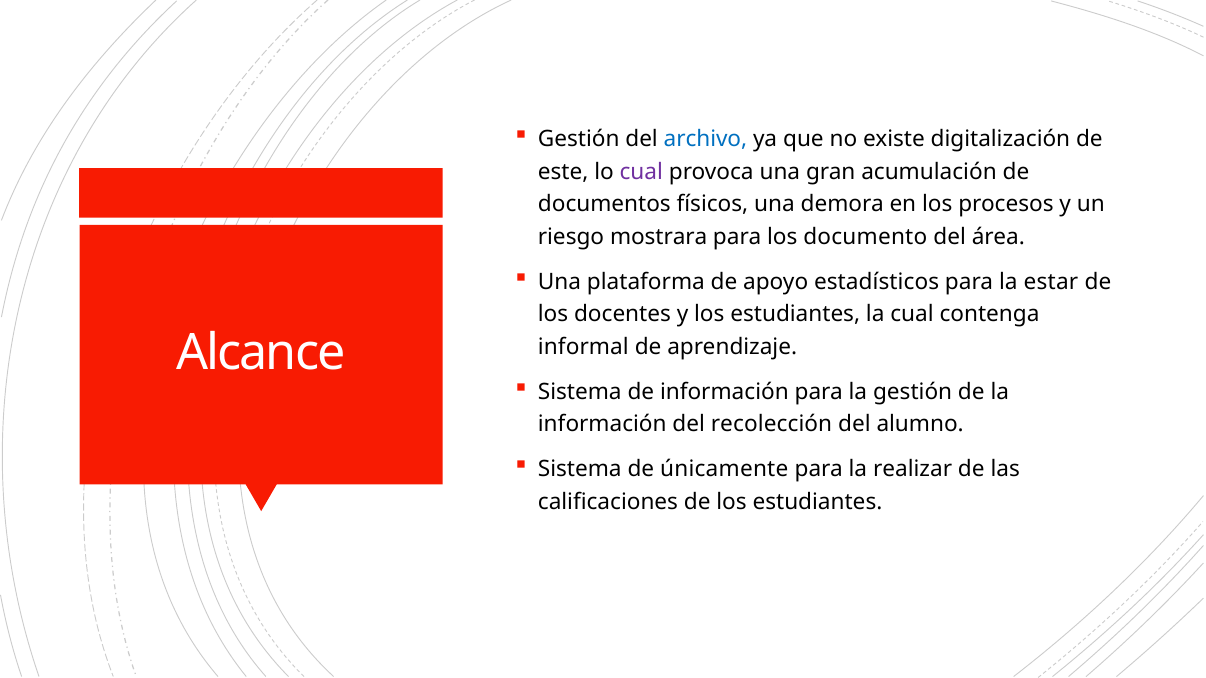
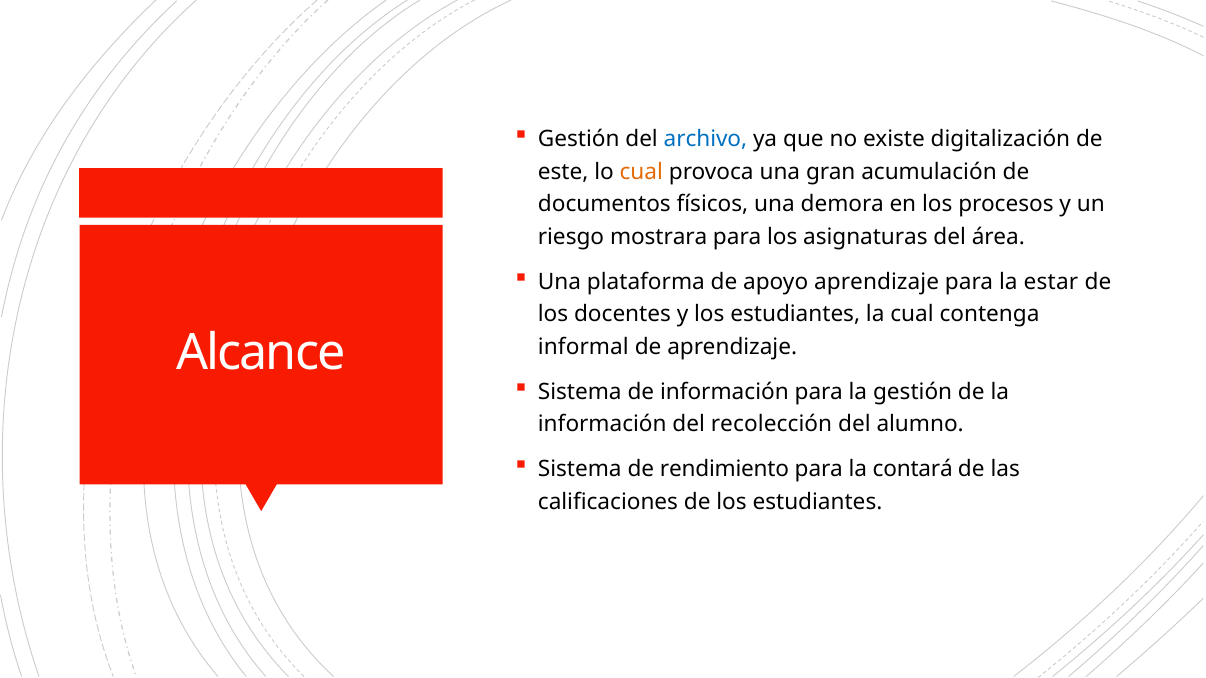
cual colour: purple -> orange (641, 172)
documento: documento -> asignaturas (865, 237)
apoyo estadísticos: estadísticos -> aprendizaje (877, 282)
únicamente: únicamente -> rendimiento (724, 470)
realizar: realizar -> contará (913, 470)
